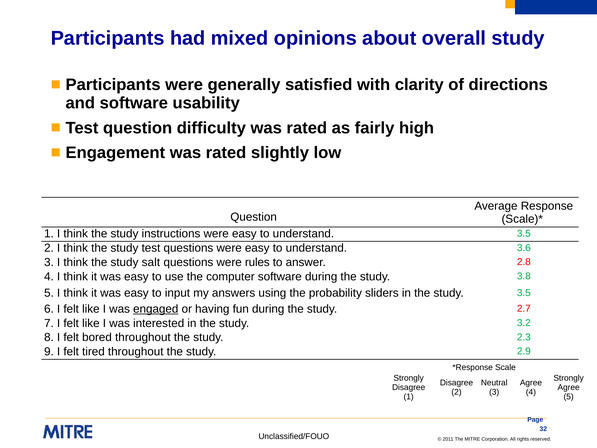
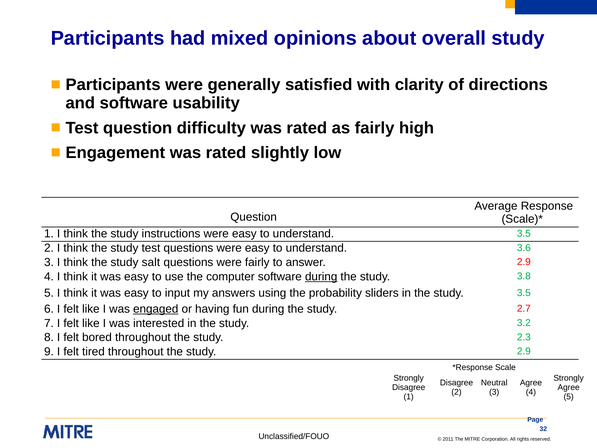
were rules: rules -> fairly (257, 262)
answer 2.8: 2.8 -> 2.9 (524, 262)
during underline: none -> present (321, 276)
